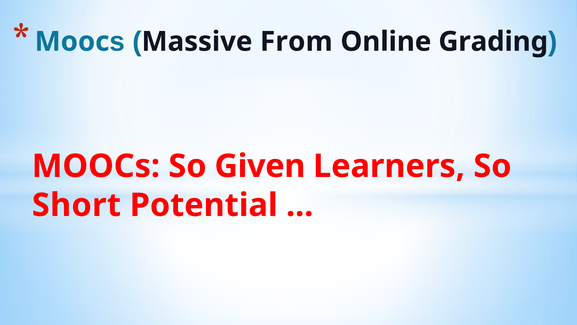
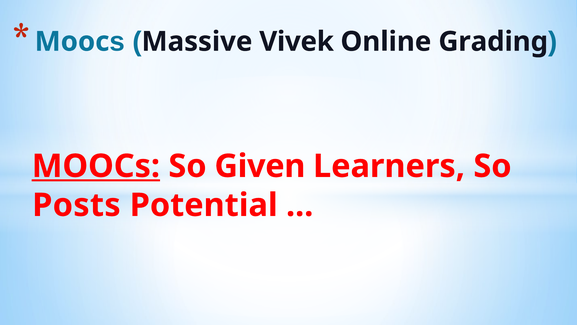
From: From -> Vivek (297, 42)
MOOCs underline: none -> present (96, 166)
Short: Short -> Posts (76, 205)
